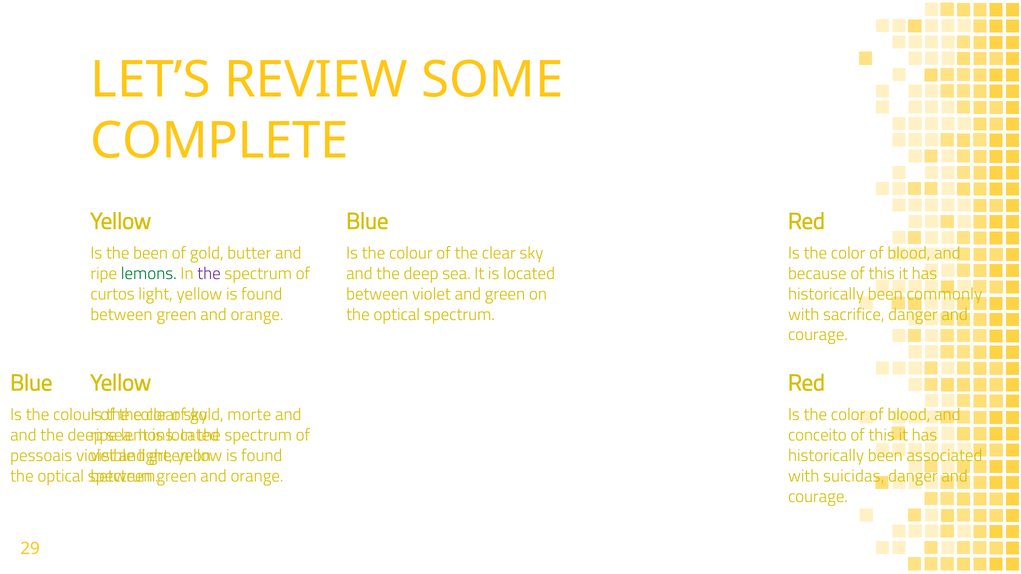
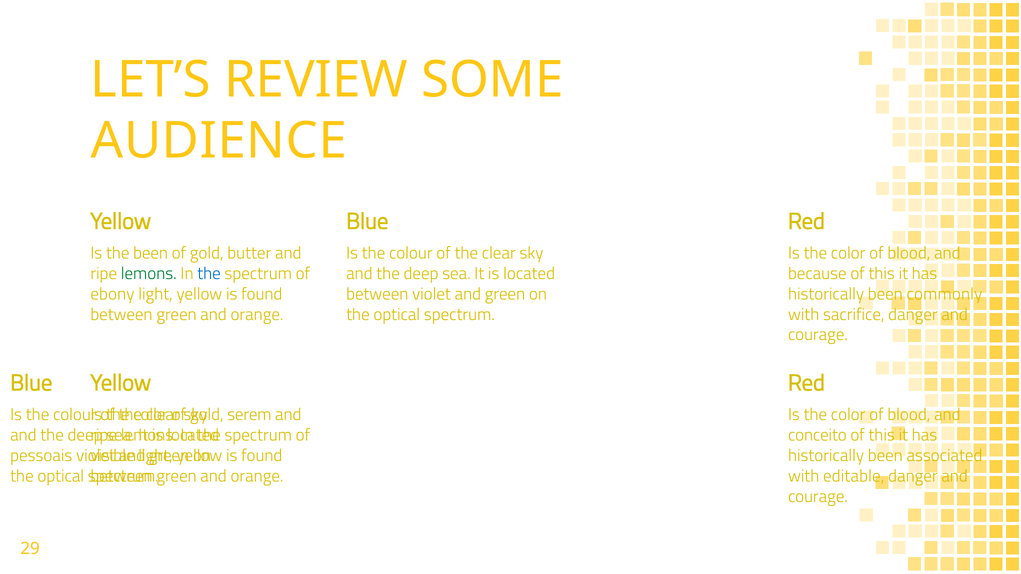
COMPLETE: COMPLETE -> AUDIENCE (219, 141)
the colour: purple -> blue (209, 274)
curtos: curtos -> ebony (112, 294)
morte: morte -> serem (249, 415)
suicidas: suicidas -> editable (854, 476)
